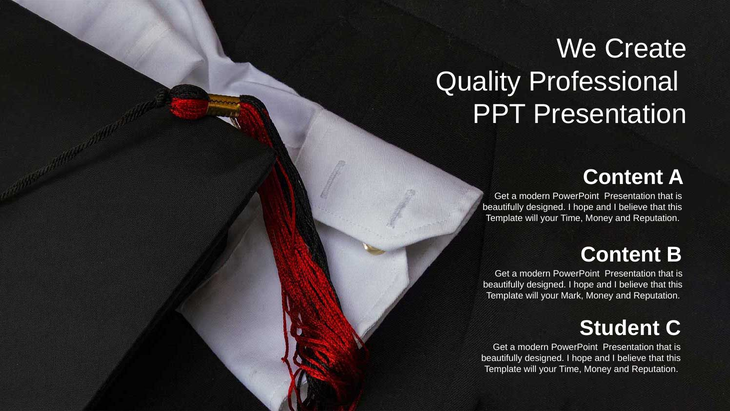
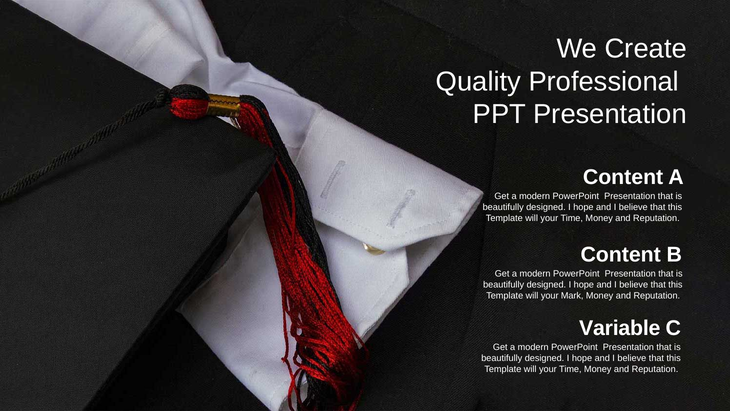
Student: Student -> Variable (620, 328)
